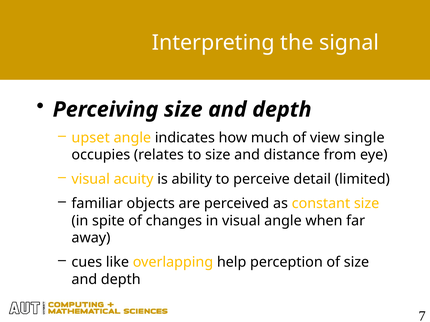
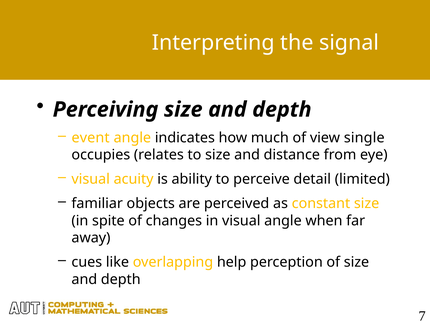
upset: upset -> event (91, 138)
